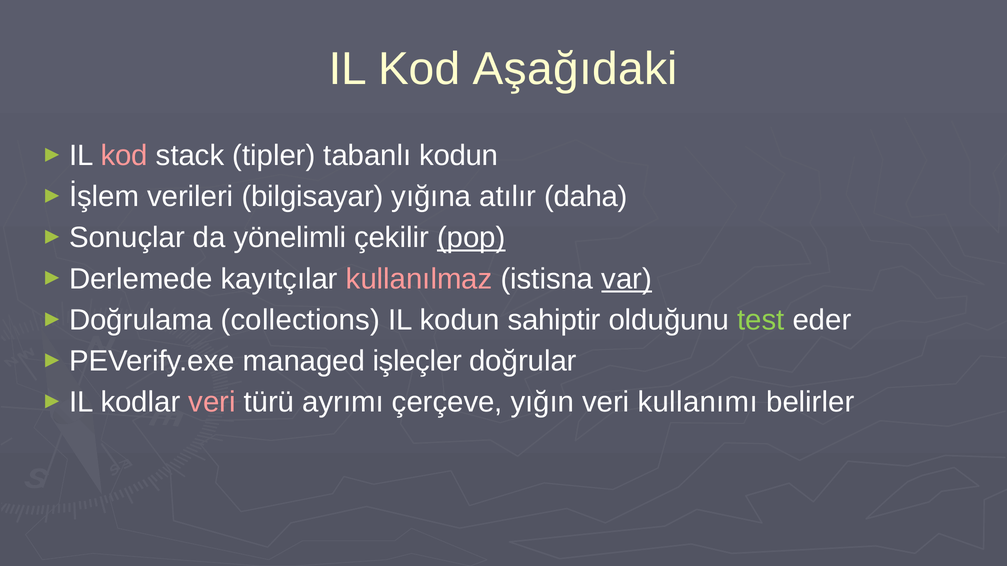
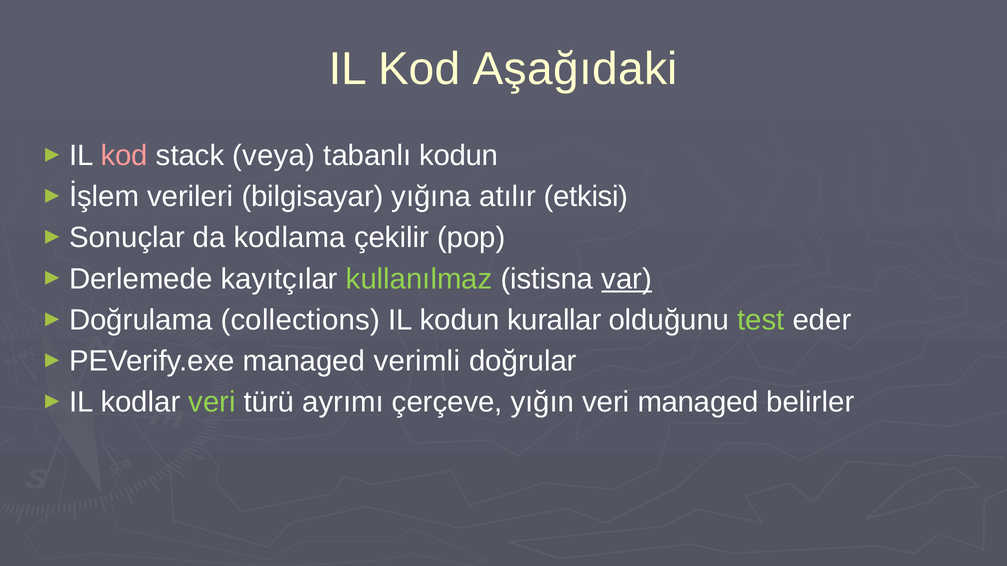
tipler: tipler -> veya (274, 156)
daha: daha -> etkisi (586, 197)
yönelimli: yönelimli -> kodlama (290, 238)
pop underline: present -> none (471, 238)
kullanılmaz colour: pink -> light green (419, 279)
sahiptir: sahiptir -> kurallar (554, 320)
işleçler: işleçler -> verimli (417, 361)
veri colour: pink -> light green (212, 403)
veri kullanımı: kullanımı -> managed (698, 403)
